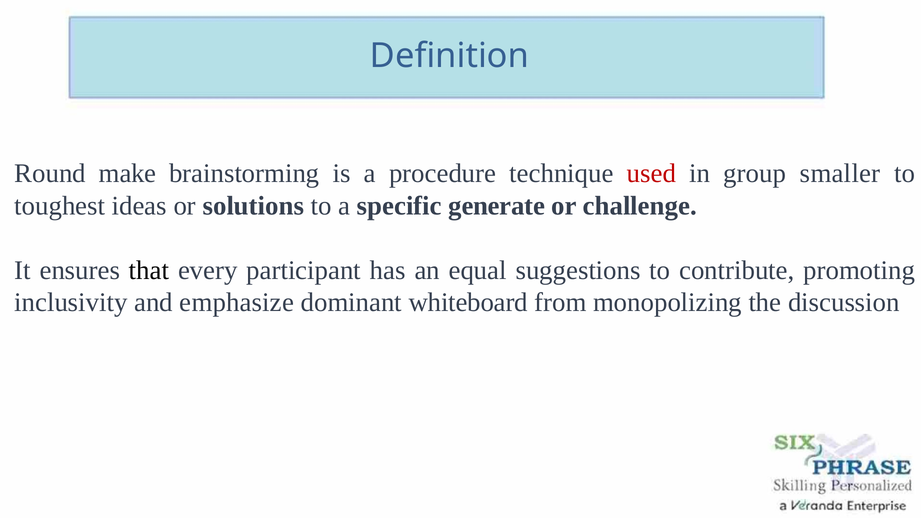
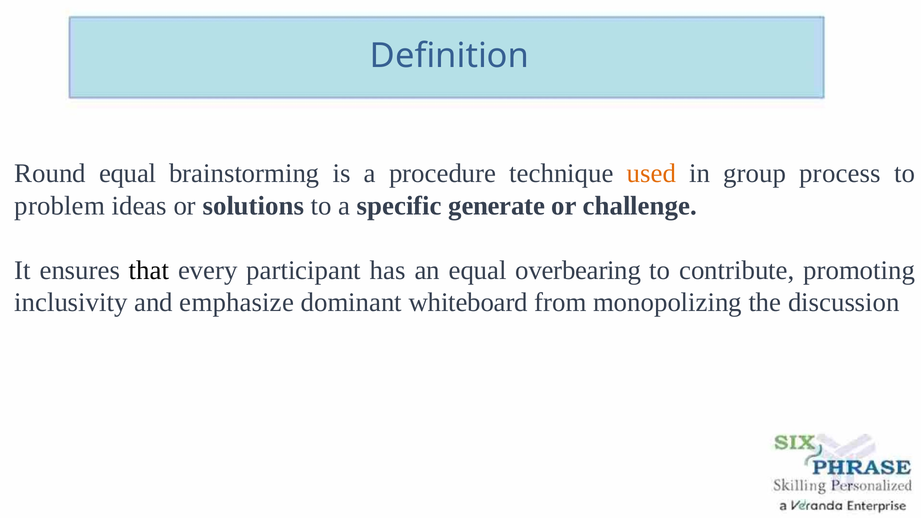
Round make: make -> equal (128, 174)
used colour: red -> orange (651, 174)
smaller: smaller -> process (840, 174)
toughest: toughest -> problem (60, 206)
suggestions: suggestions -> overbearing (578, 270)
